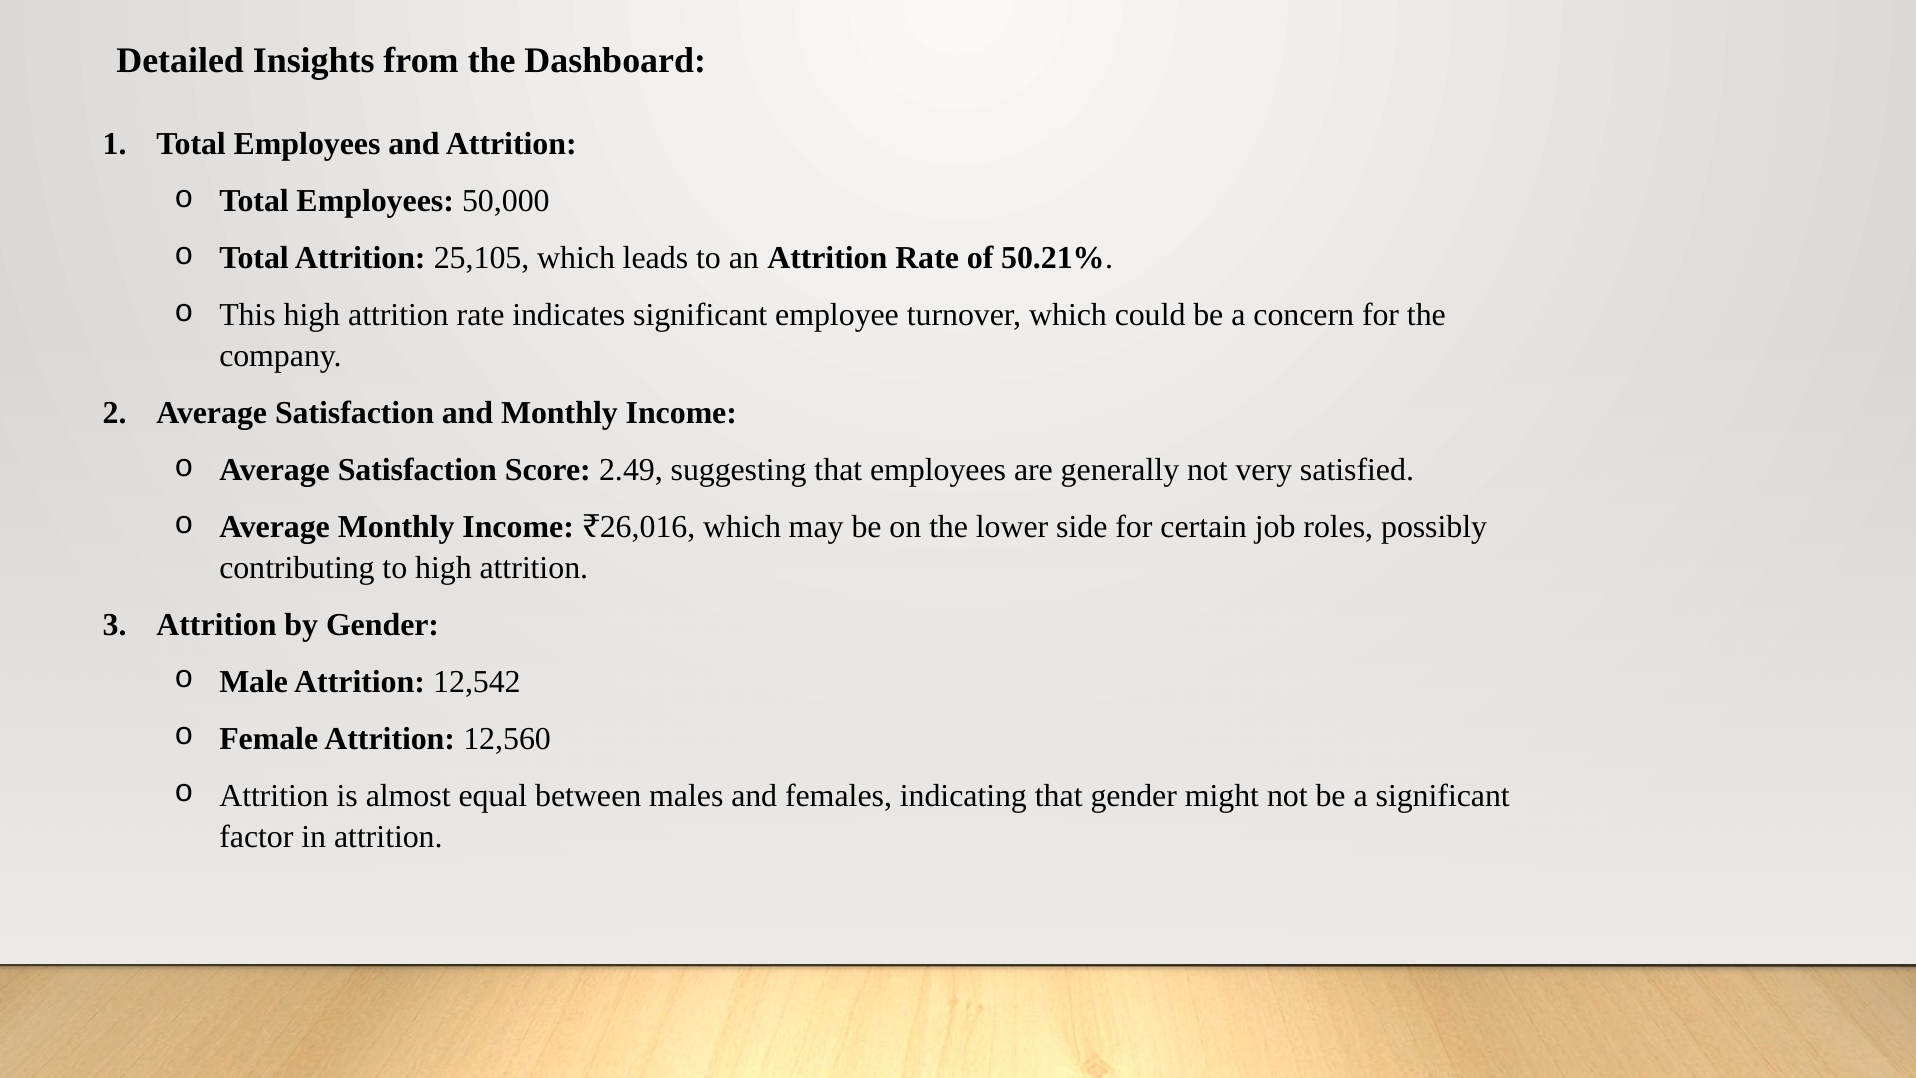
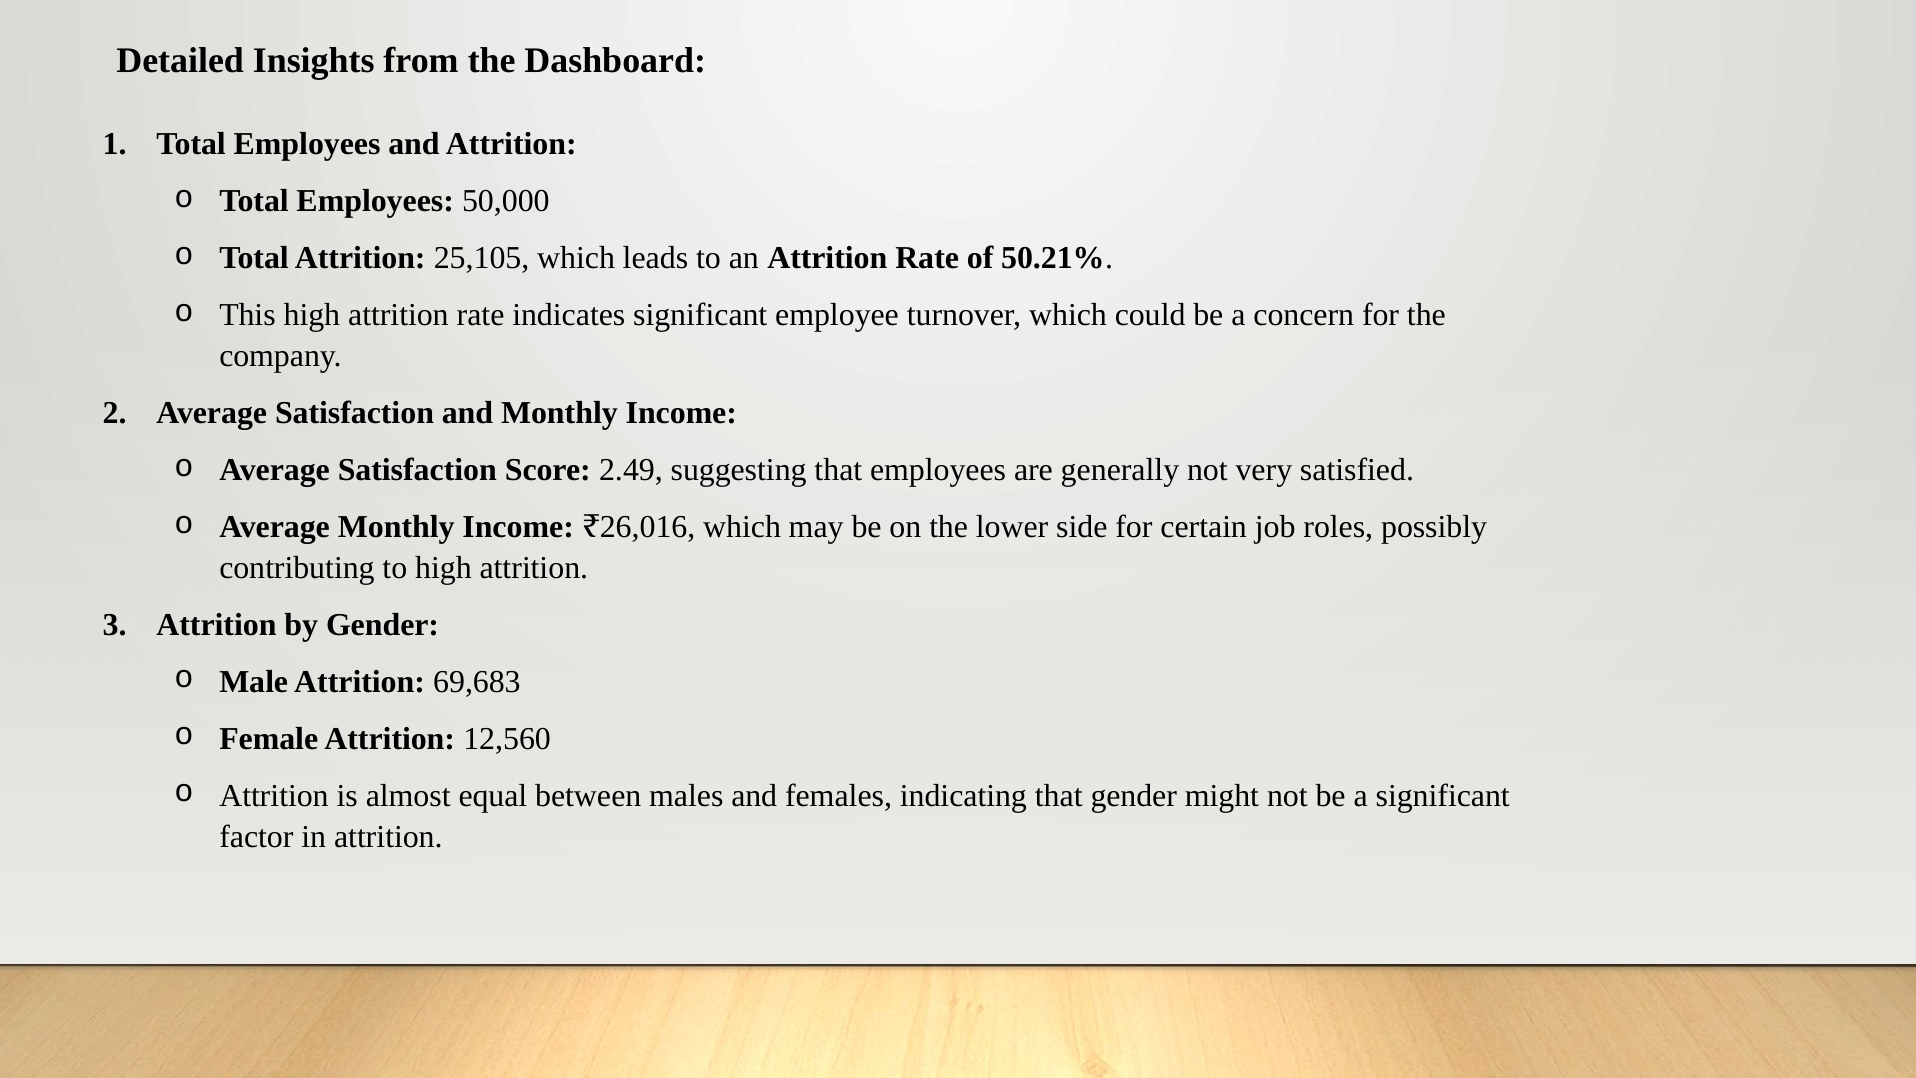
12,542: 12,542 -> 69,683 (477, 681)
